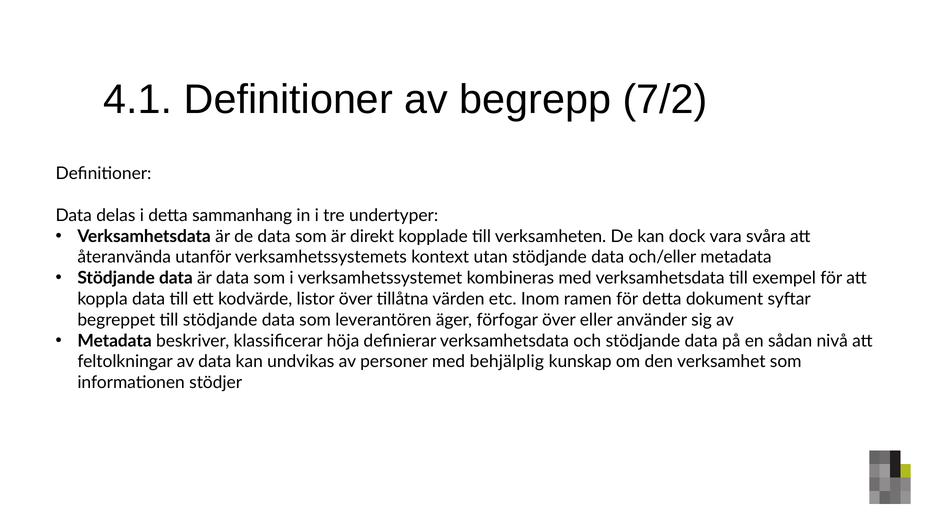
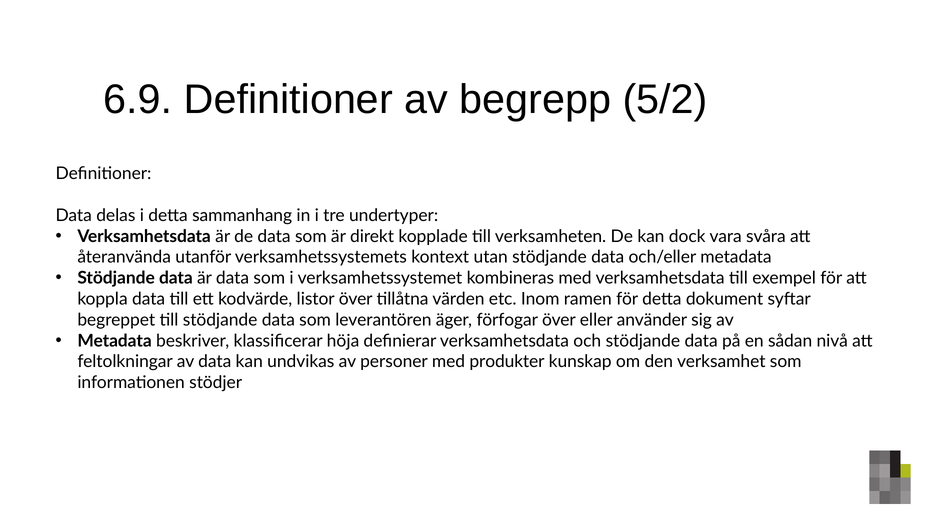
4.1: 4.1 -> 6.9 (138, 100)
7/2: 7/2 -> 5/2 (665, 100)
behjälplig: behjälplig -> produkter (507, 362)
